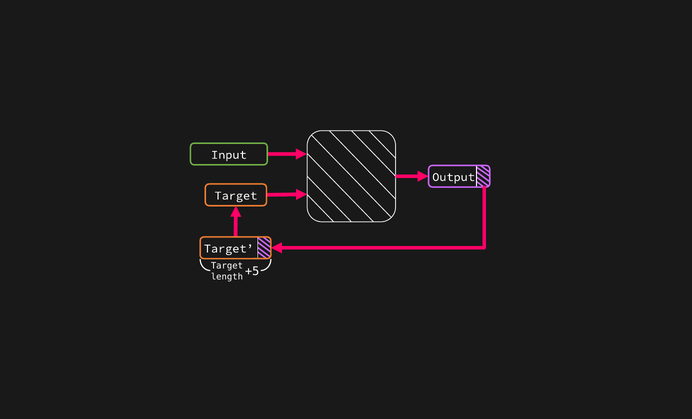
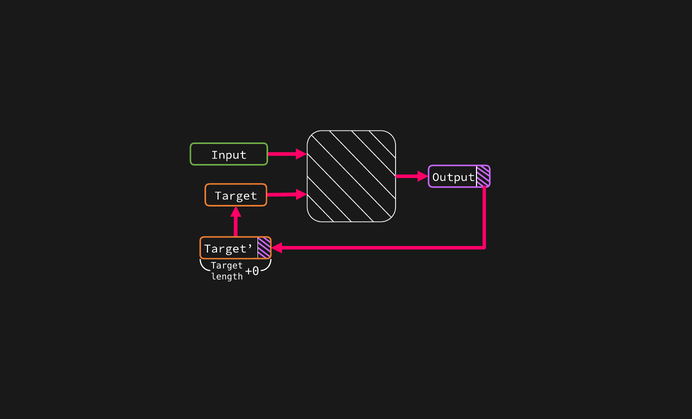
+5: +5 -> +0 (252, 272)
